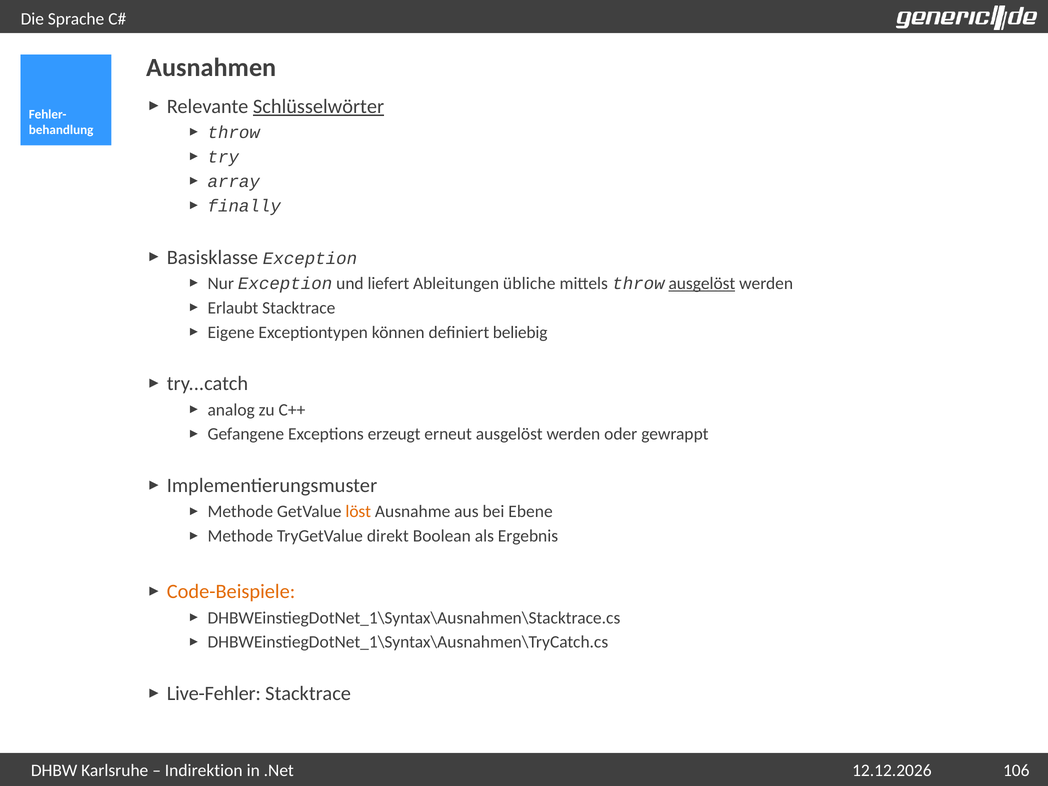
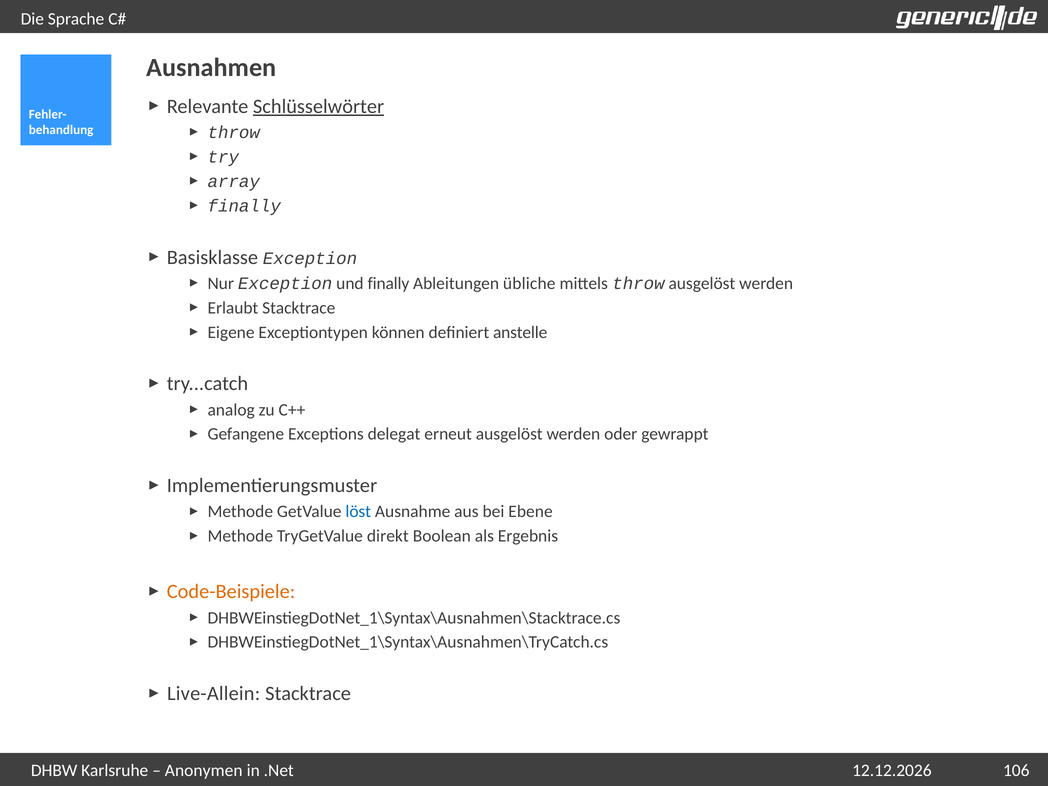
und liefert: liefert -> finally (388, 283)
ausgelöst underline: present -> none (702, 283)
beliebig: beliebig -> anstelle (520, 332)
erzeugt: erzeugt -> delegat (394, 434)
löst colour: orange -> blue (358, 512)
Live-Fehler: Live-Fehler -> Live-Allein (214, 694)
Indirektion: Indirektion -> Anonymen (204, 771)
